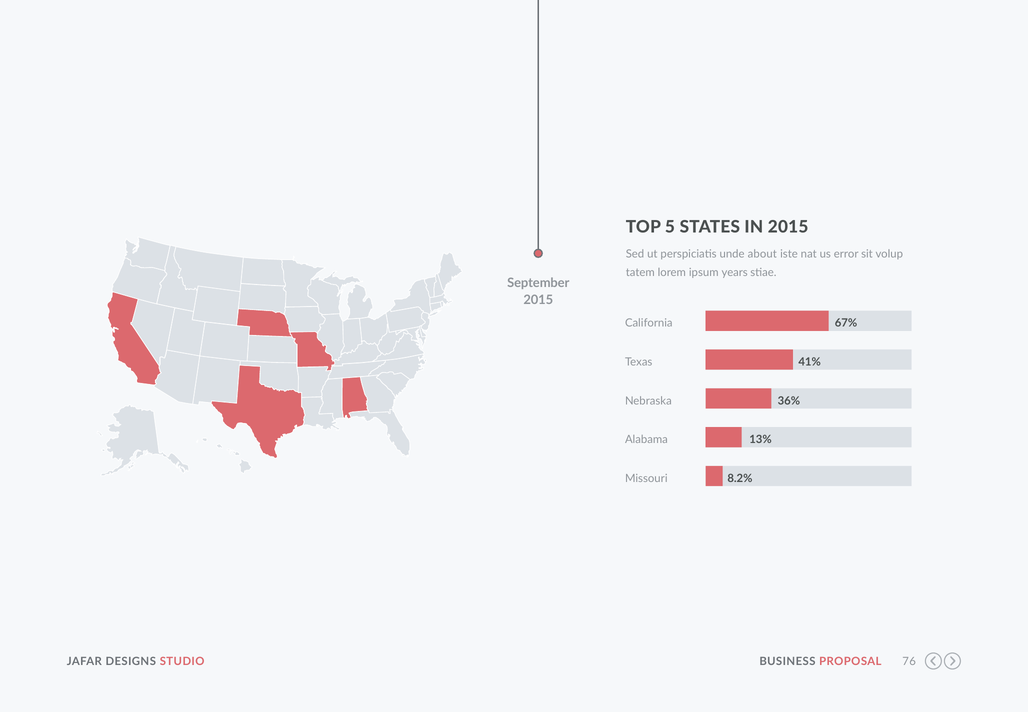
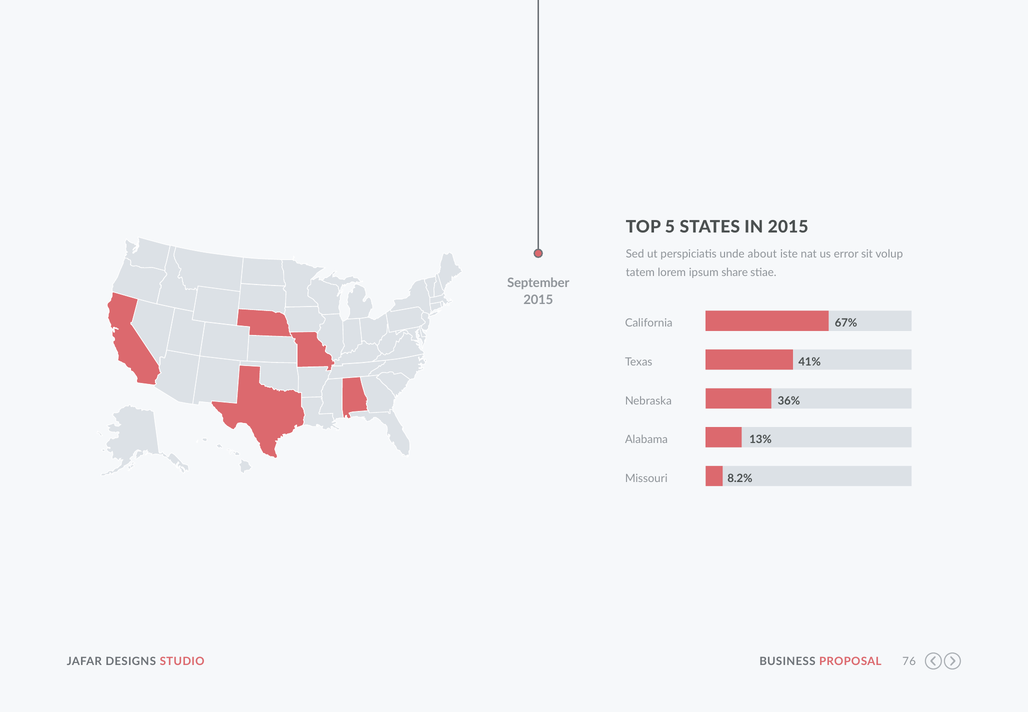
years: years -> share (735, 272)
